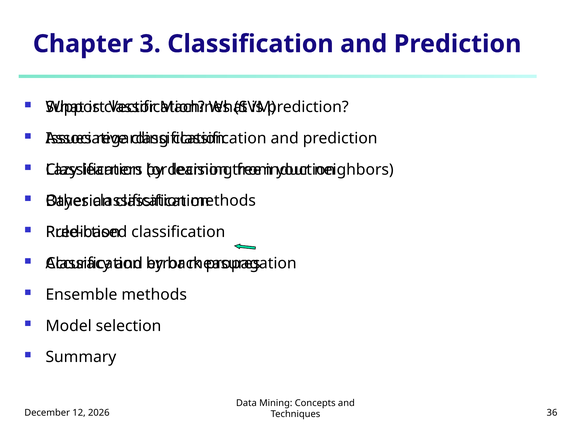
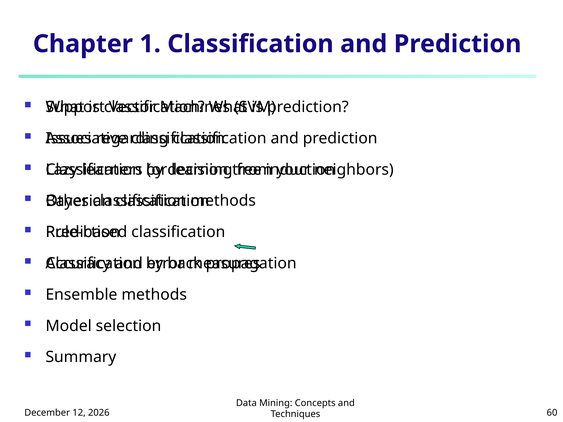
3: 3 -> 1 (150, 44)
36: 36 -> 60 (552, 413)
